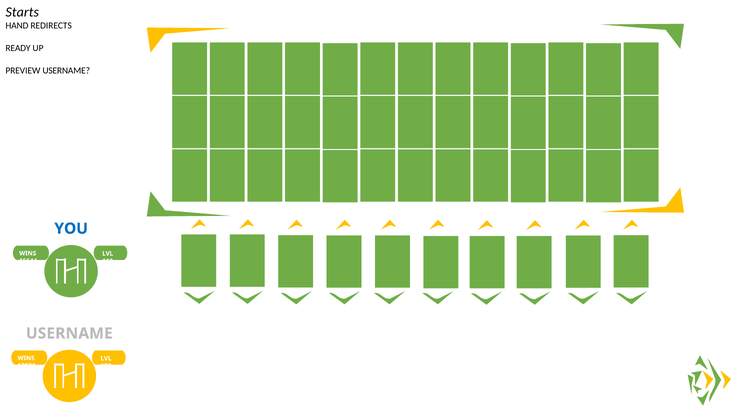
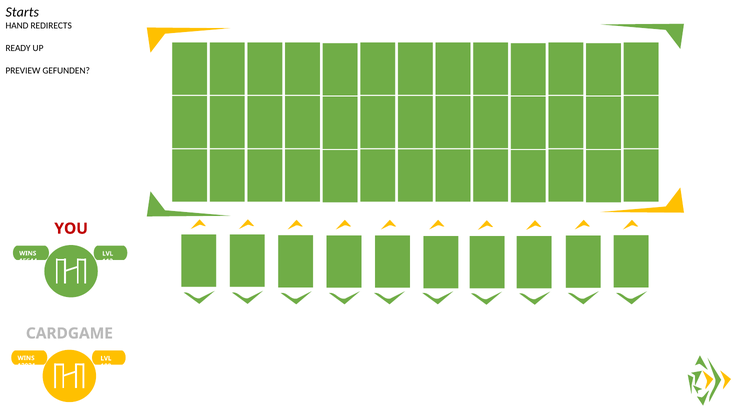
PREVIEW USERNAME: USERNAME -> GEFUNDEN (66, 71)
YOU colour: blue -> red (71, 229)
USERNAME: USERNAME -> CARDGAME (69, 334)
